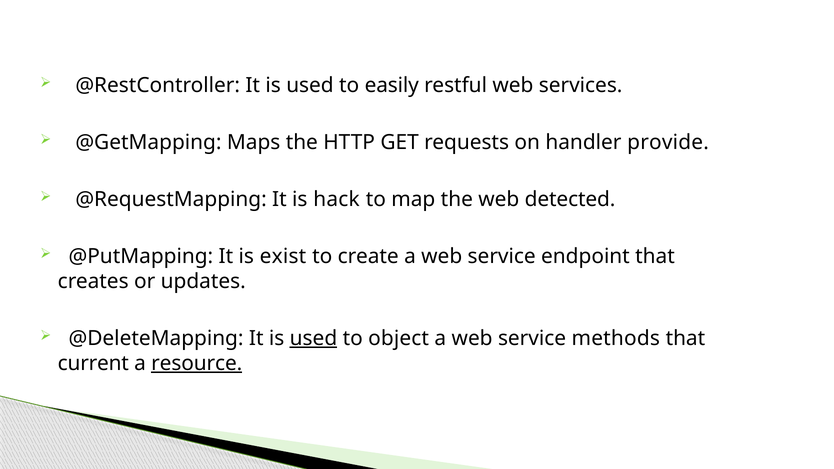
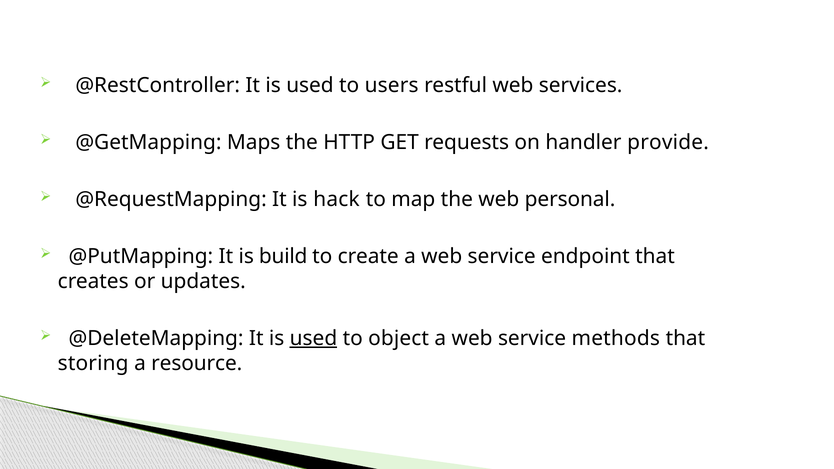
easily: easily -> users (392, 85)
detected: detected -> personal (570, 199)
exist: exist -> build (283, 256)
current: current -> storing (93, 363)
resource underline: present -> none (197, 363)
